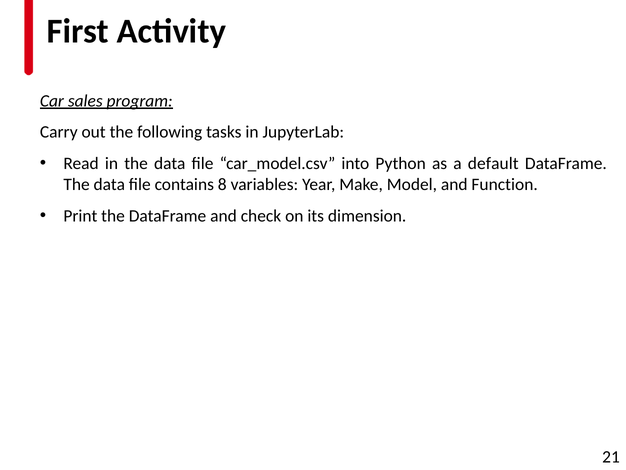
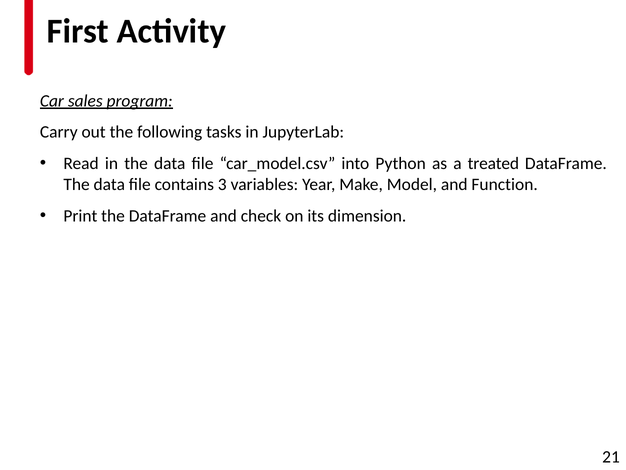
default: default -> treated (493, 163)
8: 8 -> 3 (222, 184)
